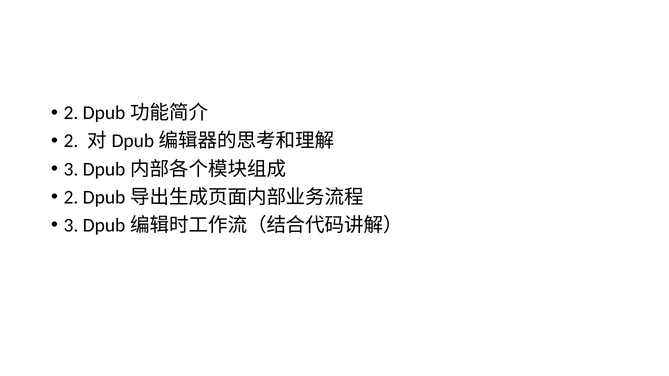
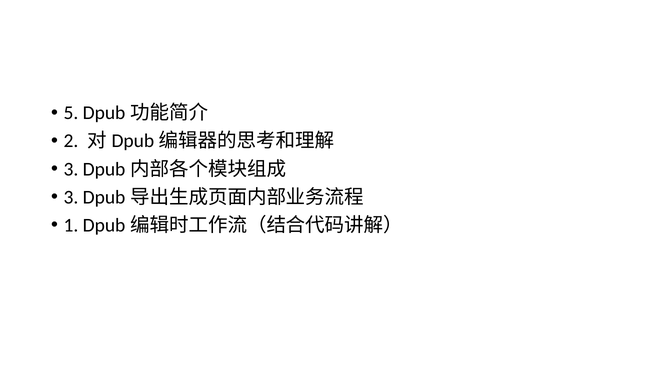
2: 2 -> 5 (71, 113)
2: 2 -> 3 (71, 197)
3: 3 -> 1 (71, 225)
